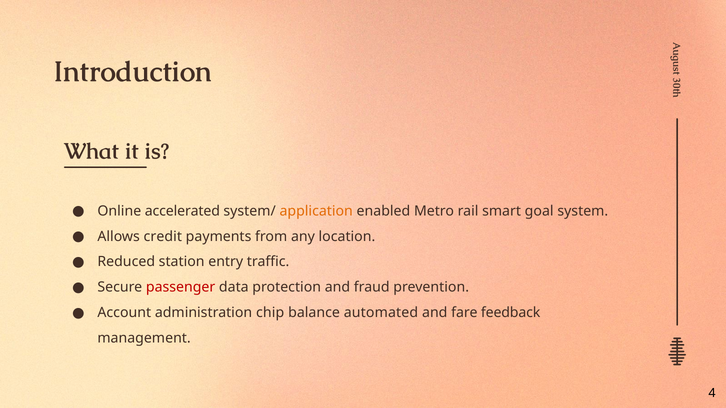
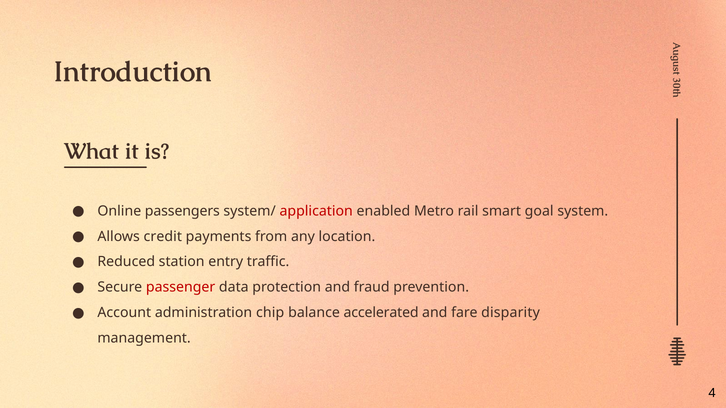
accelerated: accelerated -> passengers (182, 211)
application colour: orange -> red (316, 211)
automated: automated -> accelerated (381, 313)
feedback: feedback -> disparity (511, 313)
